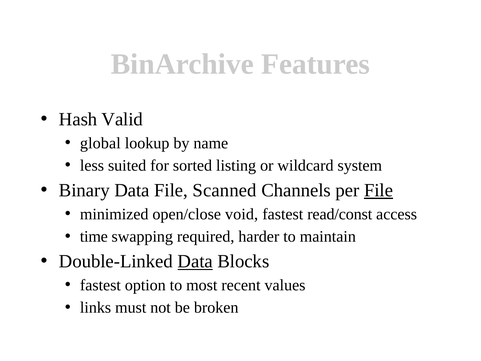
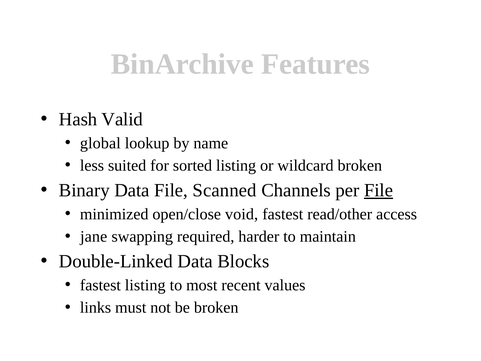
wildcard system: system -> broken (360, 165)
read/const: read/const -> read/other (340, 214)
time: time -> jane (94, 236)
Data underline: present -> none (195, 261)
fastest option: option -> listing (145, 285)
